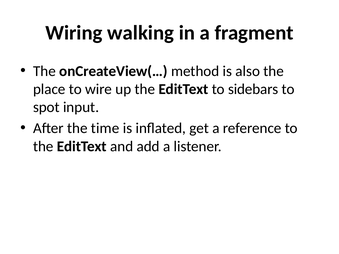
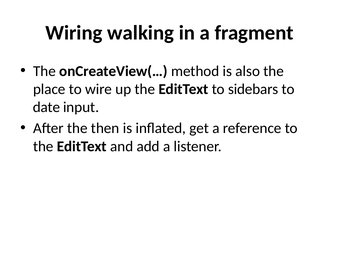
spot: spot -> date (46, 107)
time: time -> then (105, 128)
